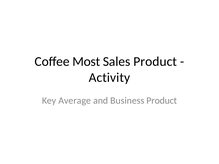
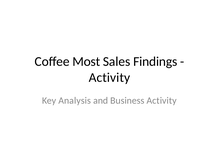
Sales Product: Product -> Findings (155, 62)
Average: Average -> Analysis (75, 101)
Business Product: Product -> Activity (162, 101)
